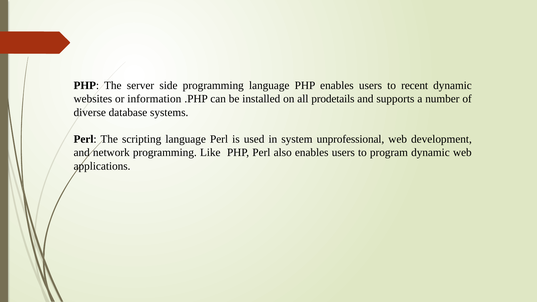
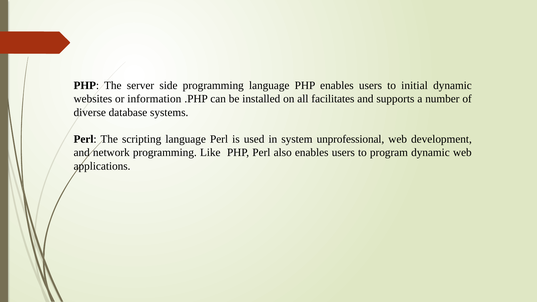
recent: recent -> initial (415, 86)
prodetails: prodetails -> facilitates (333, 99)
